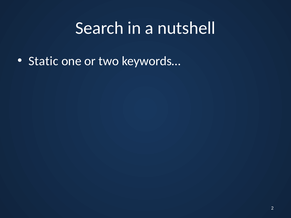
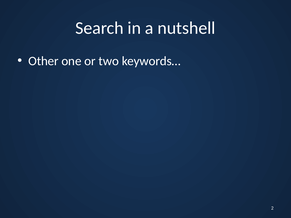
Static: Static -> Other (43, 61)
